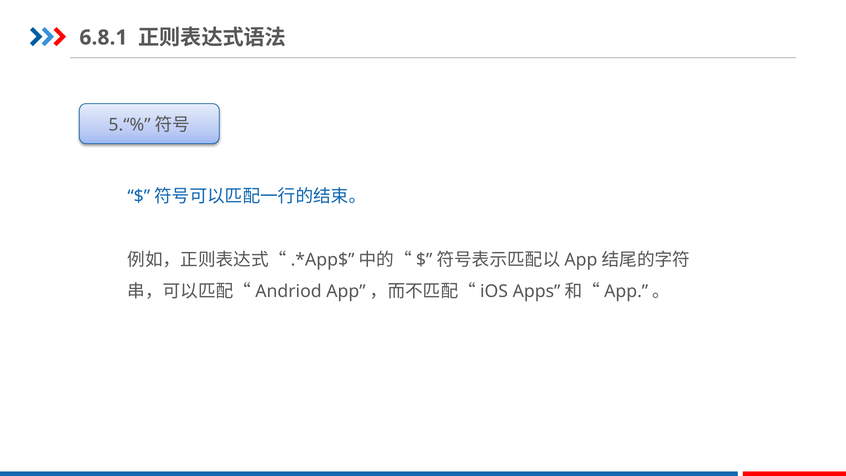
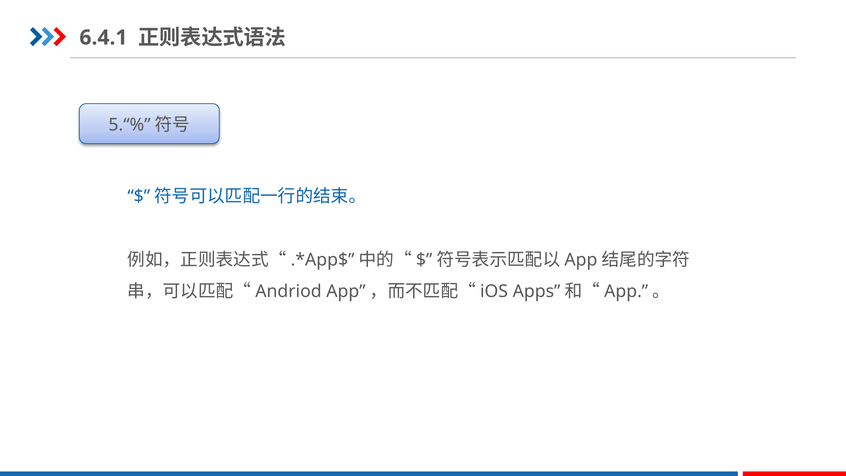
6.8.1: 6.8.1 -> 6.4.1 (103, 38)
